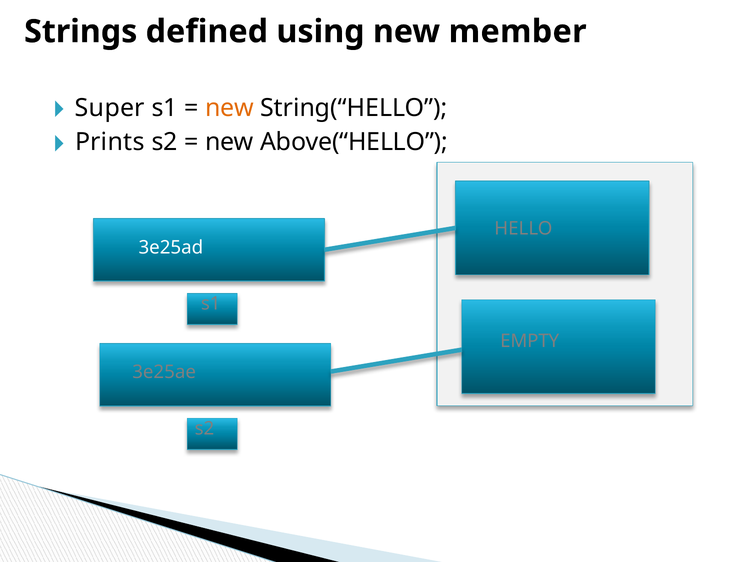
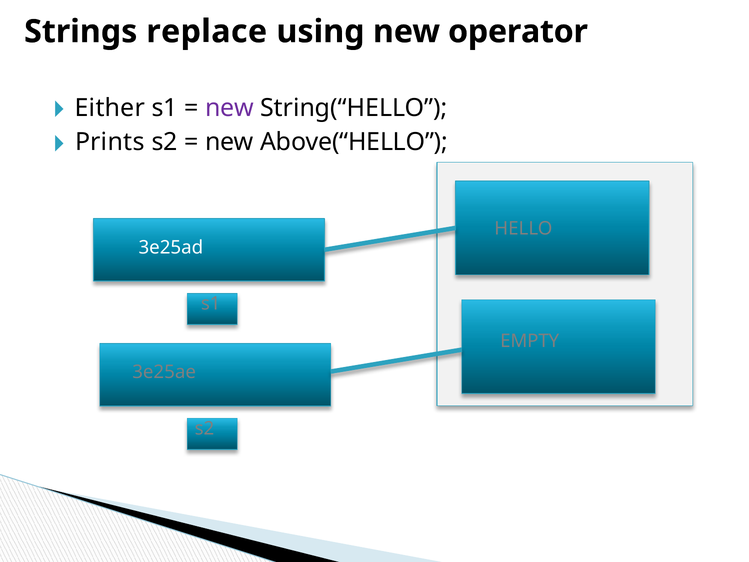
defined: defined -> replace (207, 32)
member: member -> operator (518, 32)
Super: Super -> Either (110, 108)
new colour: orange -> purple (229, 108)
